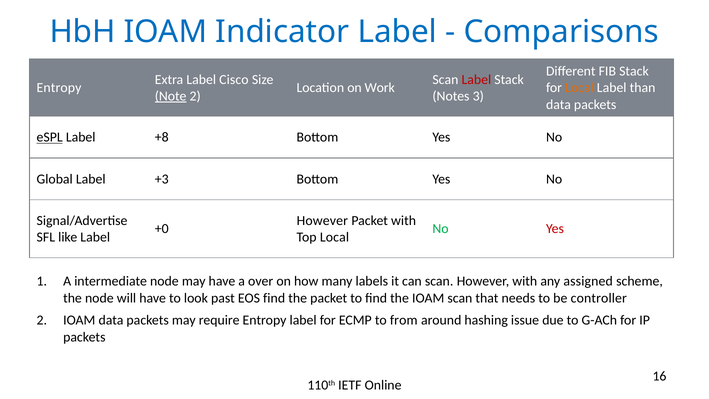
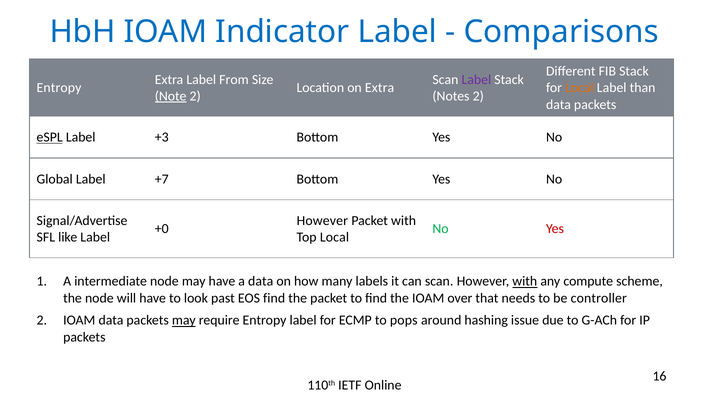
Cisco: Cisco -> From (234, 79)
Label colour: red -> purple (476, 79)
on Work: Work -> Extra (380, 88)
Notes 3: 3 -> 2 (478, 96)
+8: +8 -> +3 (162, 137)
+3: +3 -> +7 (162, 179)
a over: over -> data (261, 281)
with underline: none -> present (525, 281)
assigned: assigned -> compute (588, 281)
IOAM scan: scan -> over (460, 298)
may underline: none -> present (184, 320)
from: from -> pops (404, 320)
